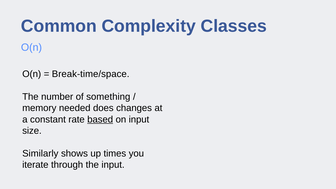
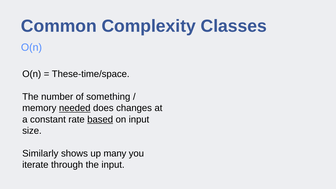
Break-time/space: Break-time/space -> These-time/space (91, 74)
needed underline: none -> present (75, 108)
times: times -> many (115, 153)
